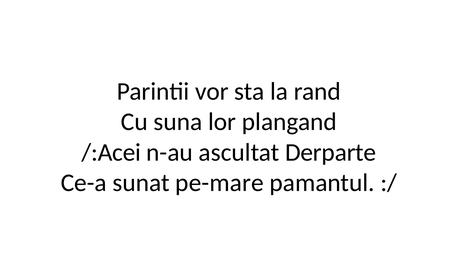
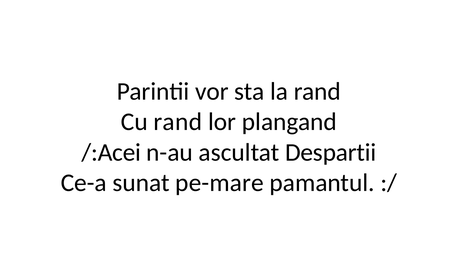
Cu suna: suna -> rand (178, 122)
Derparte: Derparte -> Despartii (331, 153)
